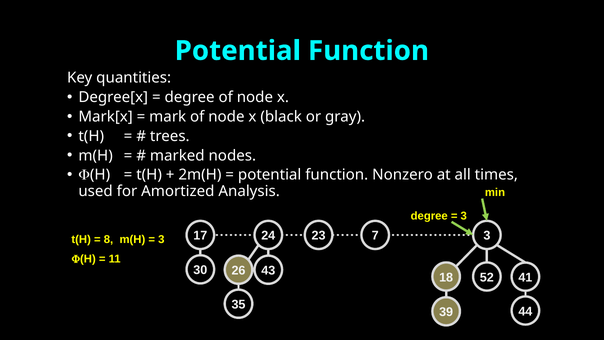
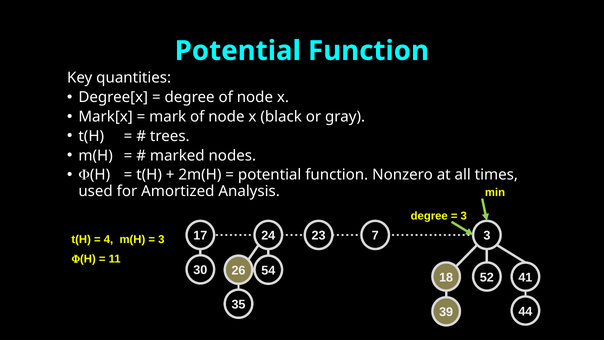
8: 8 -> 4 (109, 239)
43: 43 -> 54 (268, 270)
